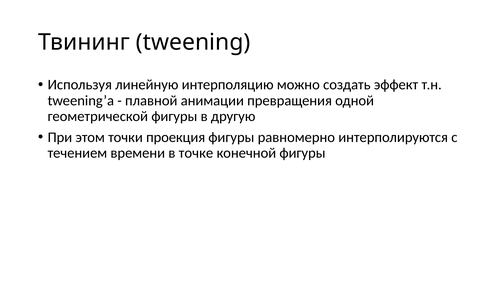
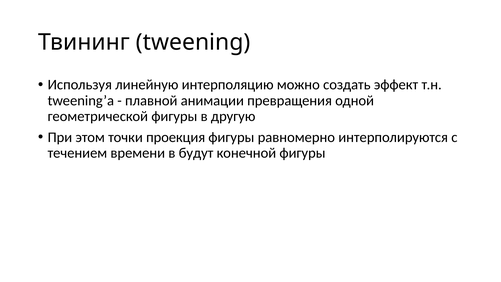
точке: точке -> будут (196, 153)
